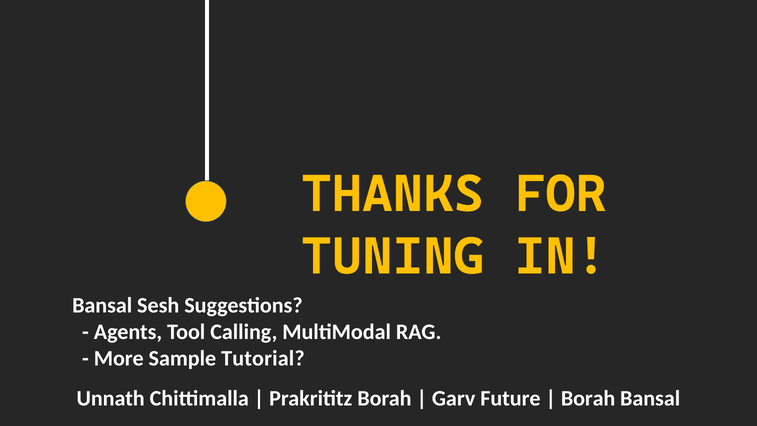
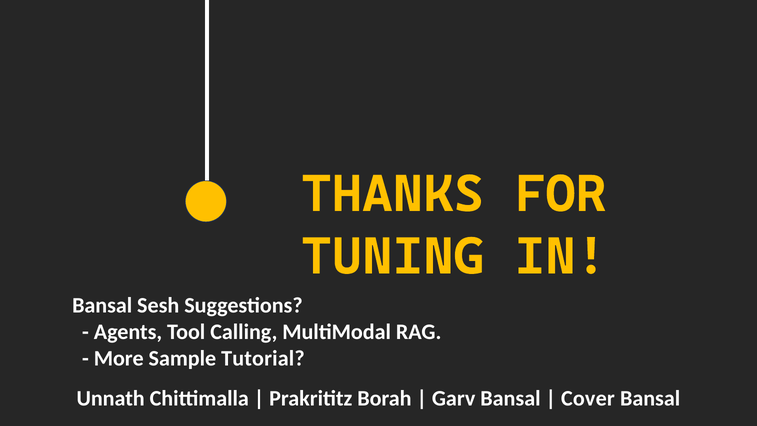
Garv Future: Future -> Bansal (510, 398)
Borah: Borah -> Cover (588, 398)
